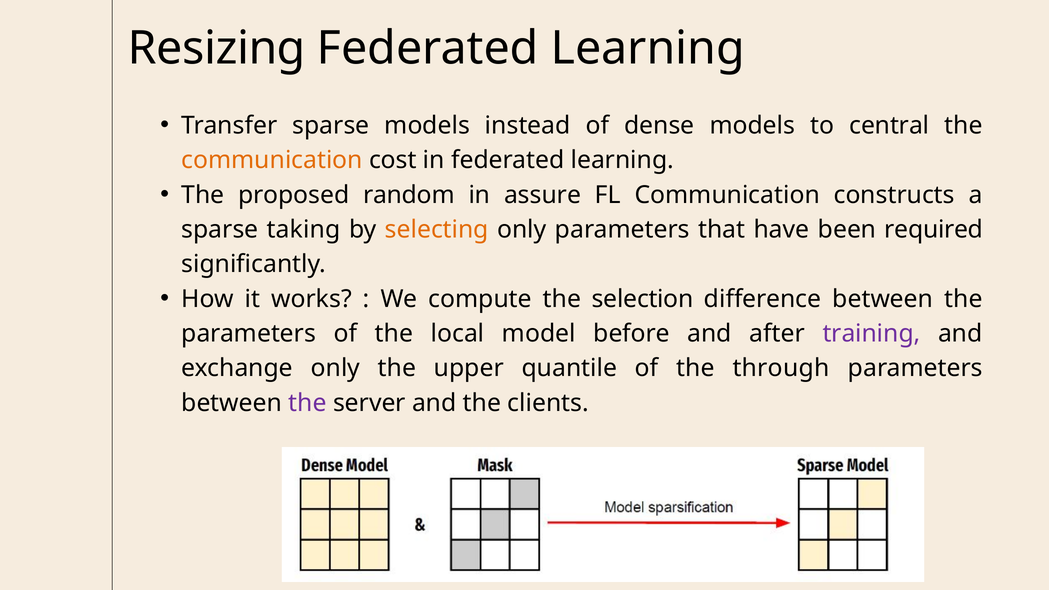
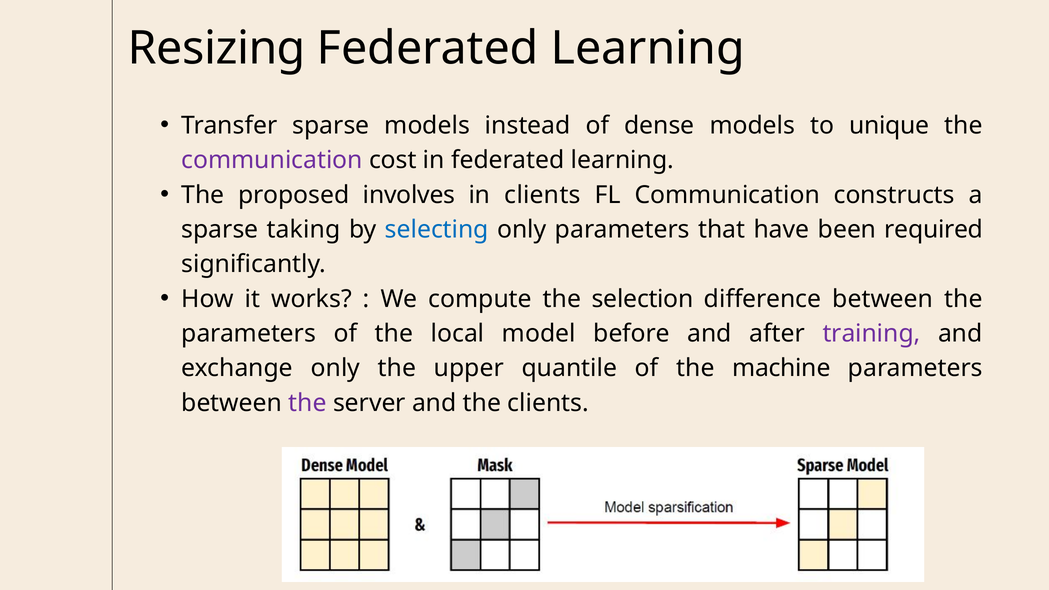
central: central -> unique (889, 126)
communication colour: orange -> purple (272, 160)
random: random -> involves (409, 195)
in assure: assure -> clients (542, 195)
selecting colour: orange -> blue (437, 230)
through: through -> machine (781, 368)
